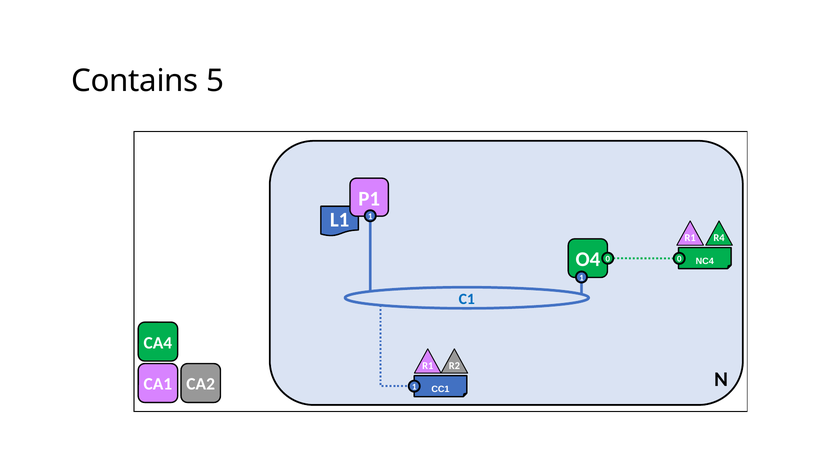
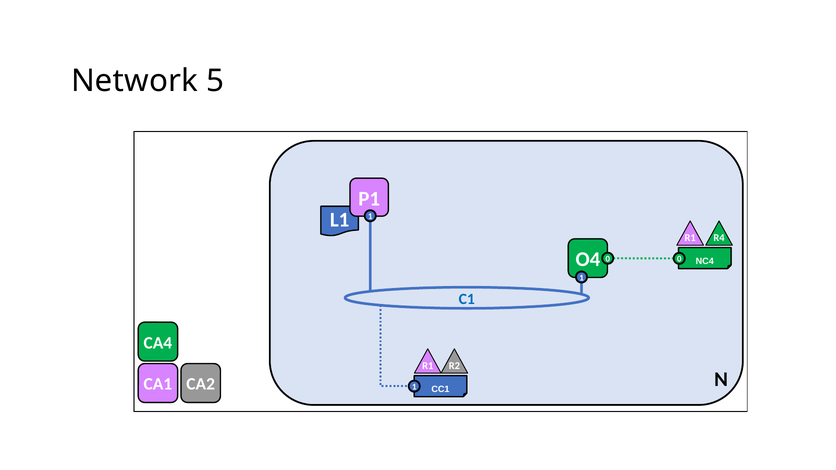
Contains: Contains -> Network (134, 81)
